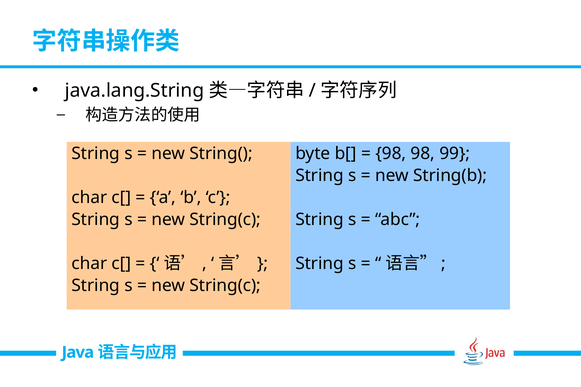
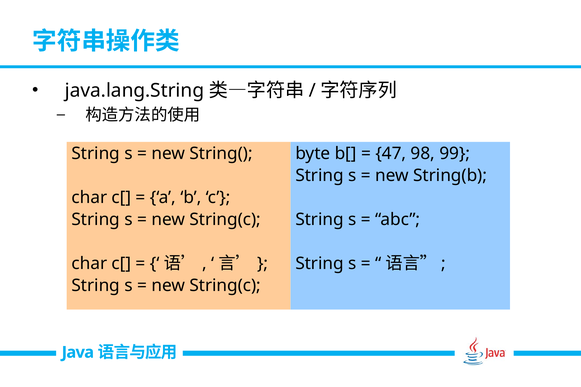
98: 98 -> 47 (391, 154)
